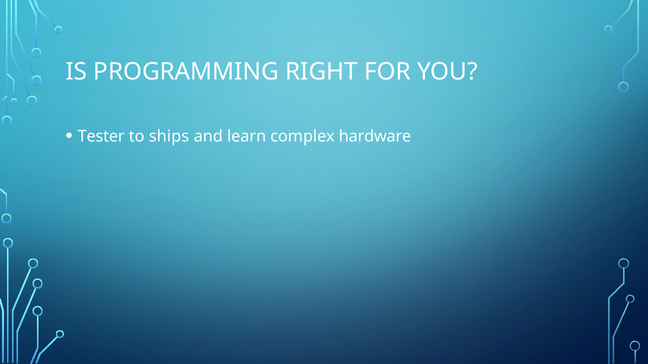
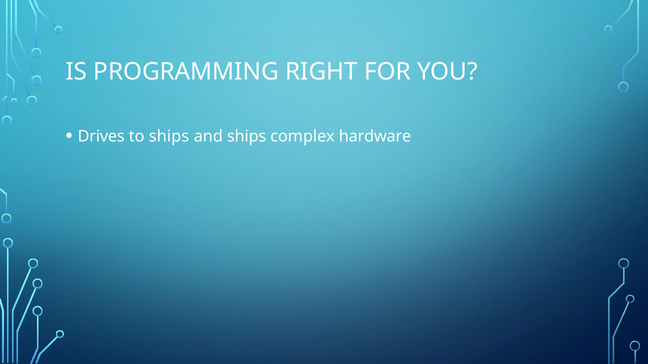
Tester: Tester -> Drives (101, 137)
and learn: learn -> ships (247, 137)
